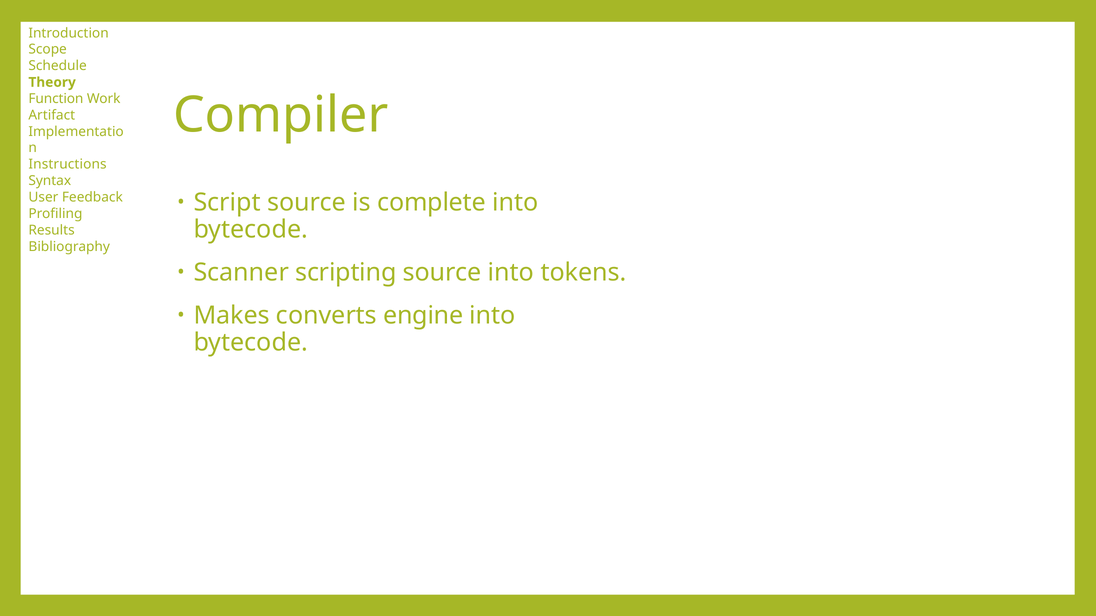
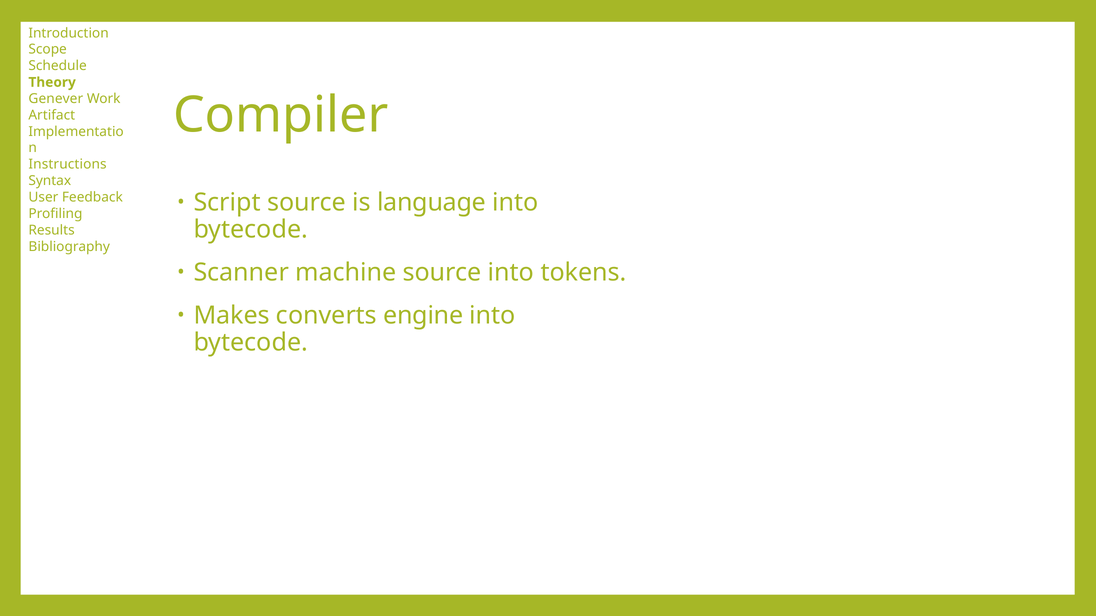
Function: Function -> Genever (56, 99)
complete: complete -> language (432, 202)
scripting: scripting -> machine (346, 273)
